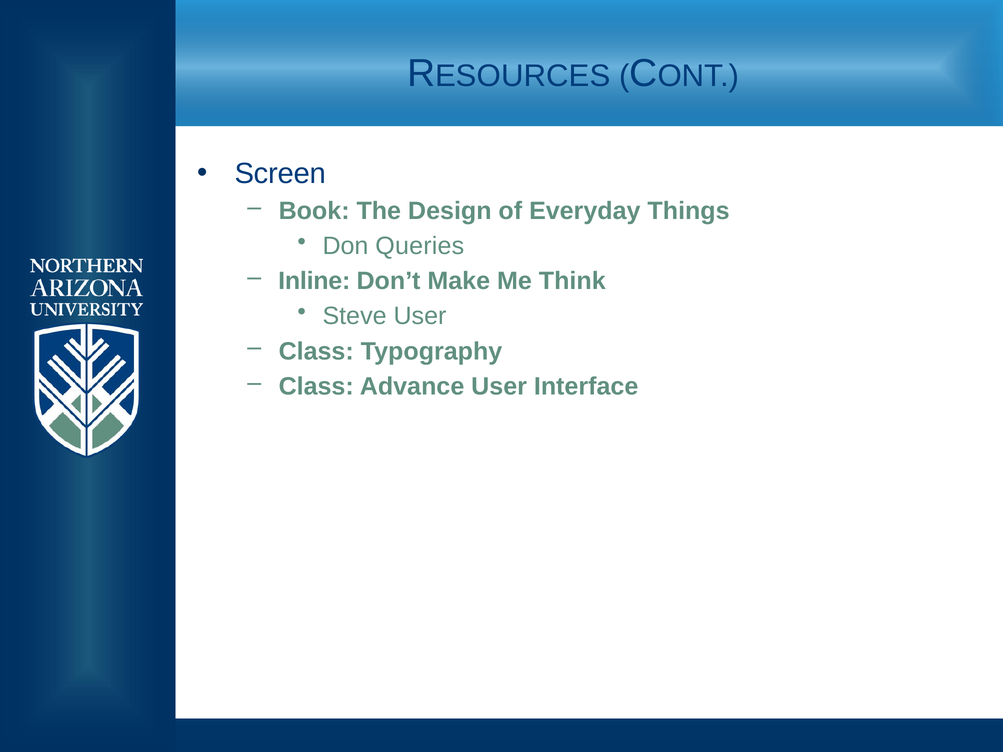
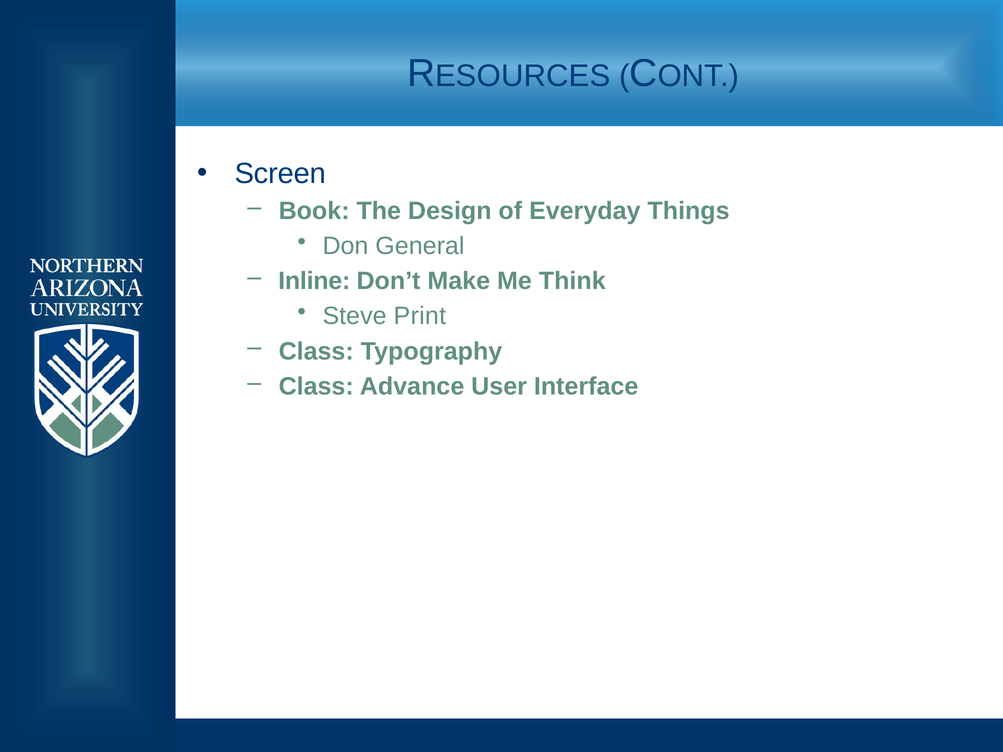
Queries: Queries -> General (420, 246)
Steve User: User -> Print (420, 316)
